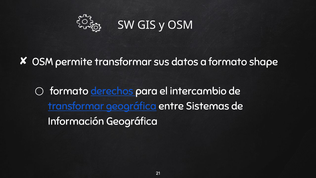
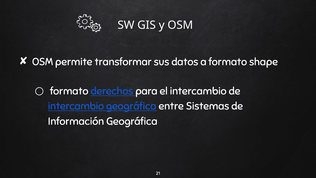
transformar: transformar -> intercambio (76, 106)
